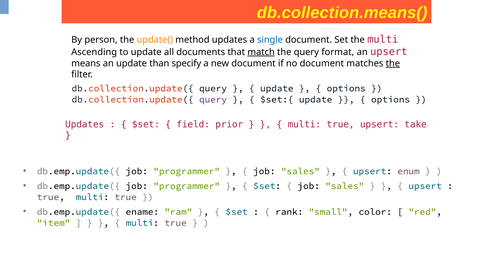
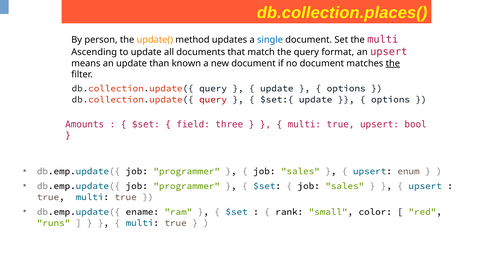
db.collection.means(: db.collection.means( -> db.collection.places( (342, 13)
match underline: present -> none (261, 52)
specify: specify -> known (186, 63)
query colour: purple -> red (213, 100)
Updates: Updates -> Amounts (85, 125)
prior: prior -> three (229, 125)
take: take -> bool (416, 125)
item: item -> runs (54, 223)
